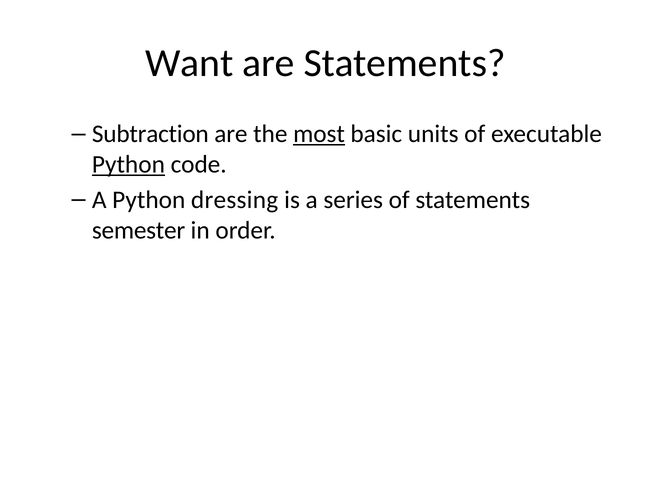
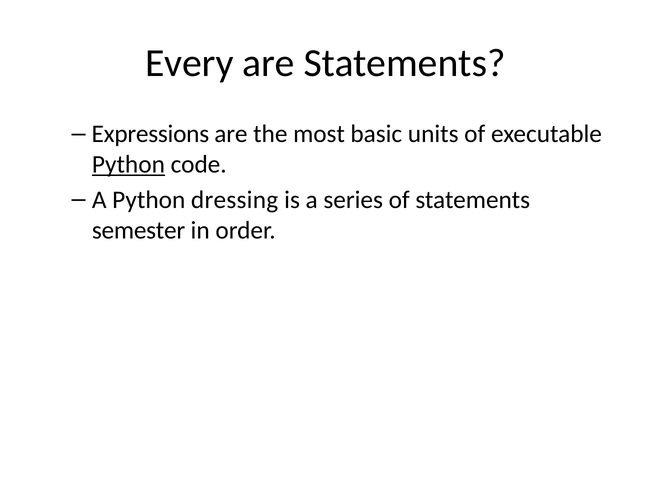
Want: Want -> Every (189, 63)
Subtraction: Subtraction -> Expressions (150, 134)
most underline: present -> none (319, 134)
